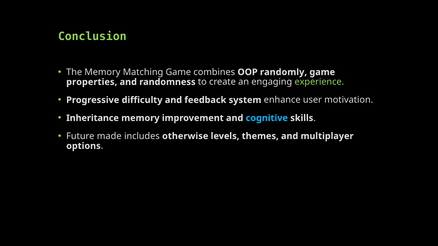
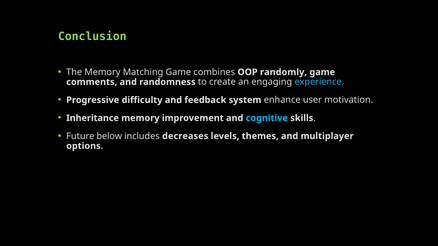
properties: properties -> comments (92, 82)
experience colour: light green -> light blue (319, 82)
made: made -> below (109, 136)
otherwise: otherwise -> decreases (185, 136)
